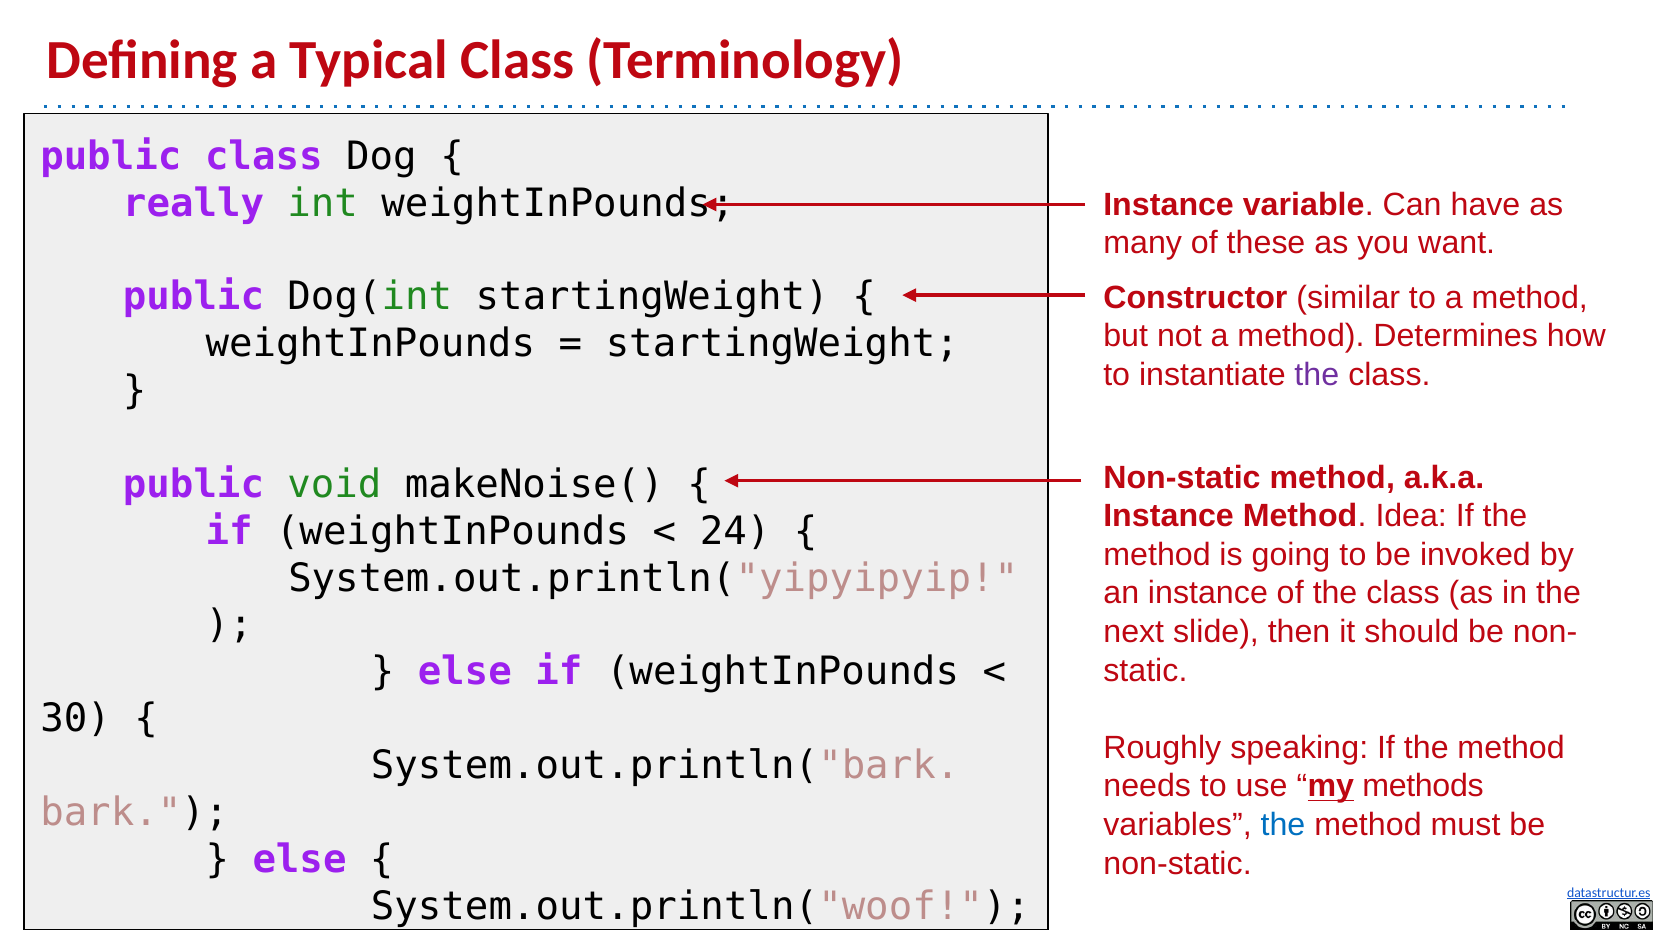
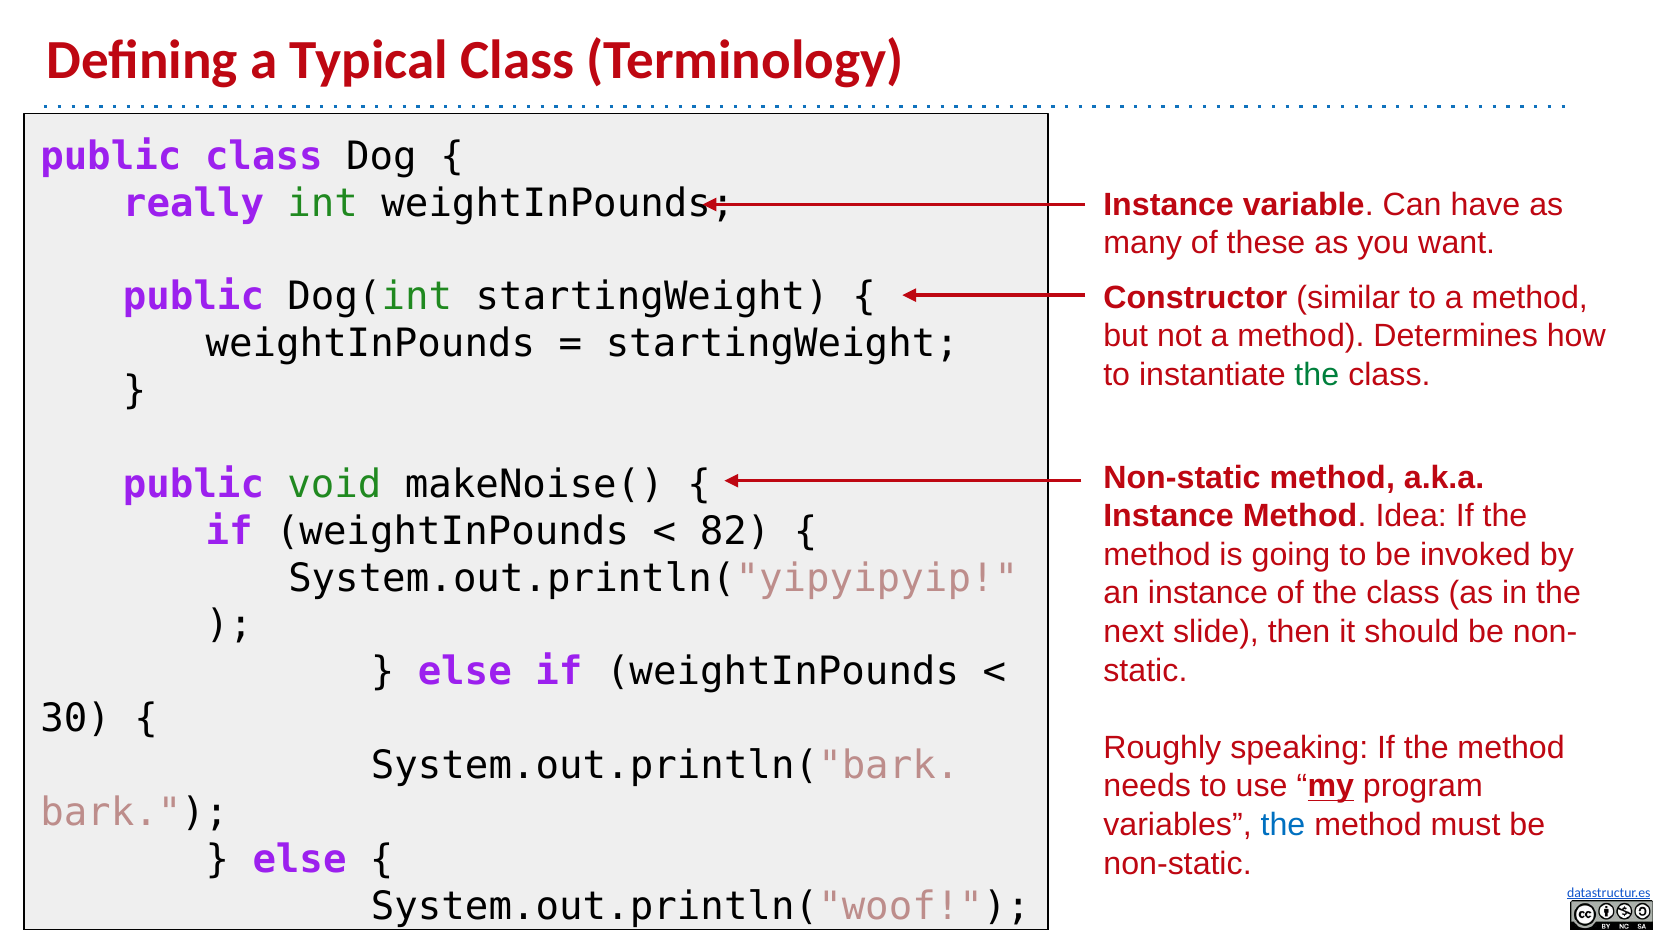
the colour: purple -> green (1317, 375)
24: 24 -> 82 (735, 531)
methods: methods -> program (1423, 786)
